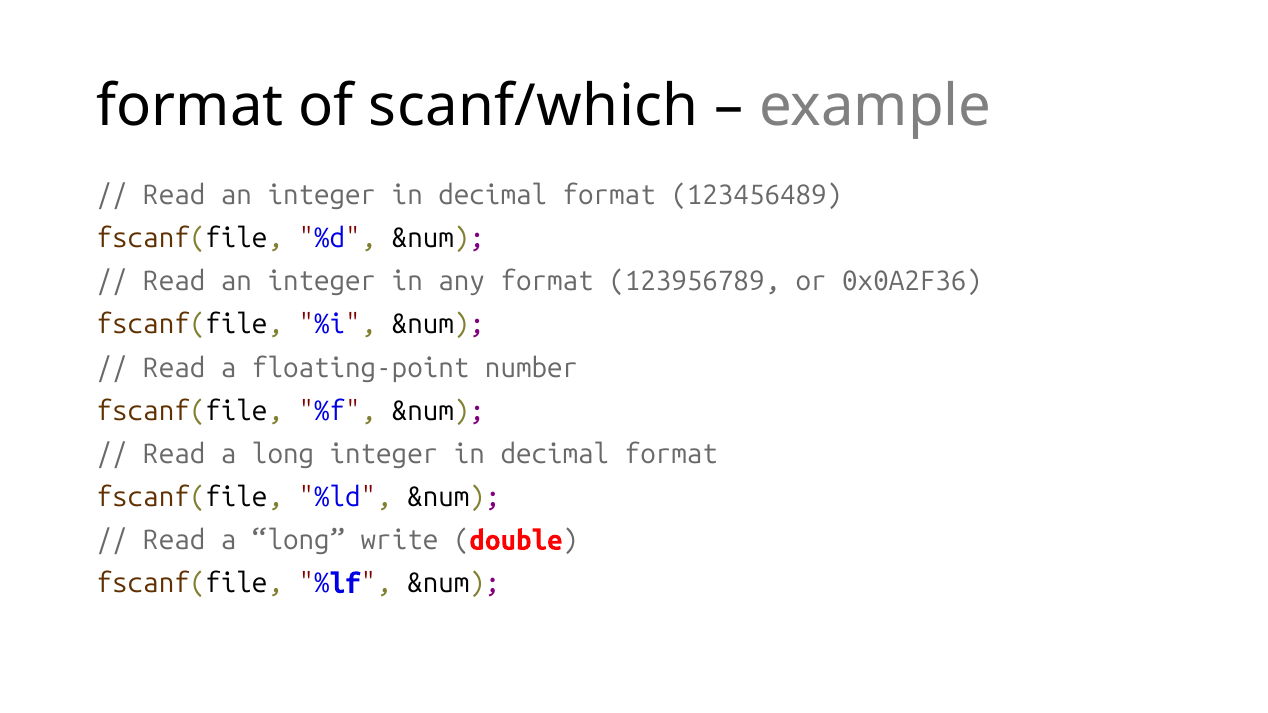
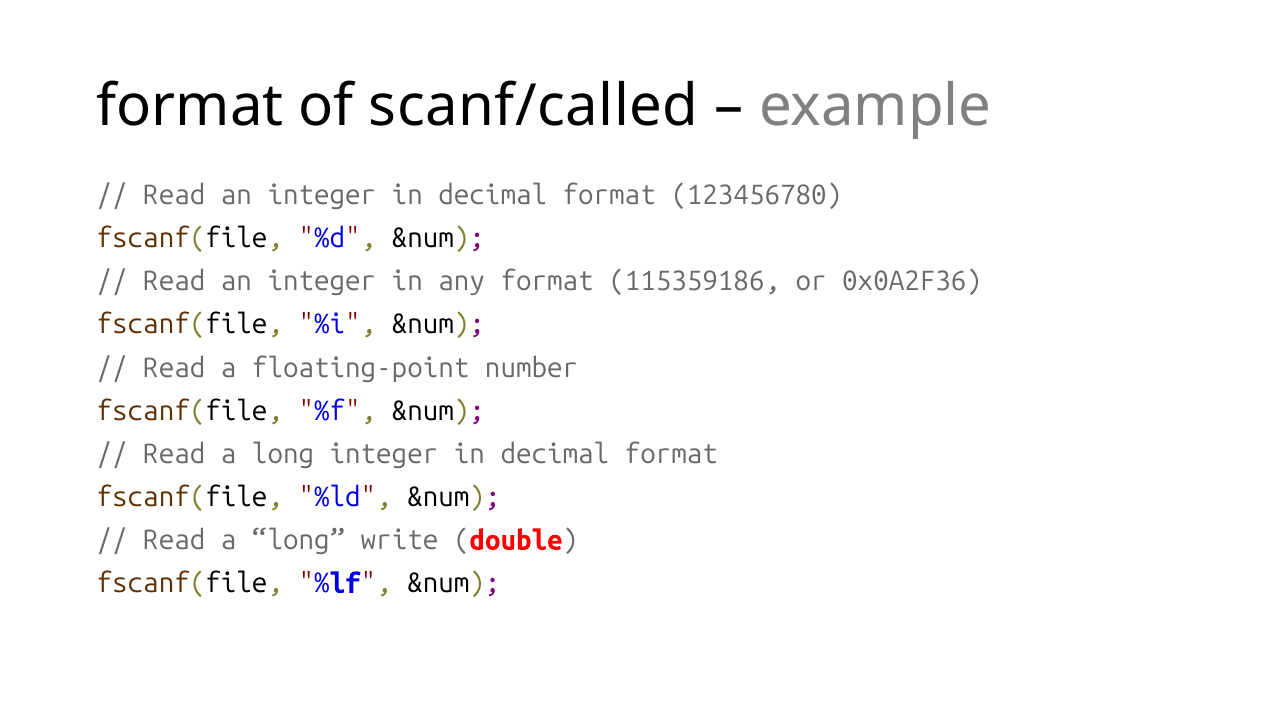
scanf/which: scanf/which -> scanf/called (534, 107)
123456489: 123456489 -> 123456780 (757, 195)
123956789: 123956789 -> 115359186 (695, 282)
